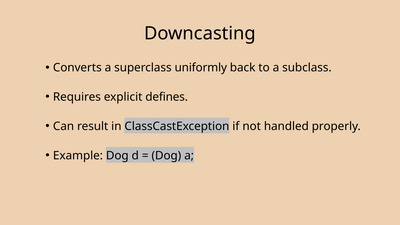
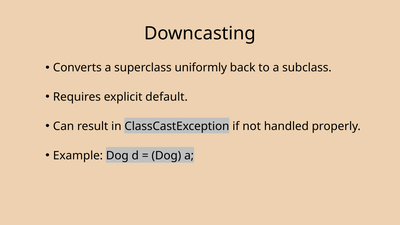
defines: defines -> default (167, 97)
